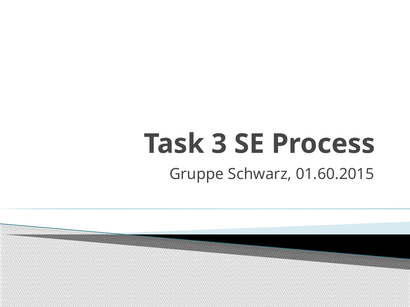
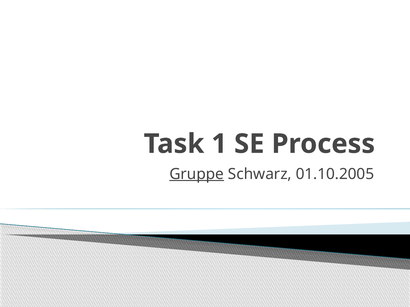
3: 3 -> 1 (219, 144)
Gruppe underline: none -> present (197, 174)
01.60.2015: 01.60.2015 -> 01.10.2005 (335, 174)
